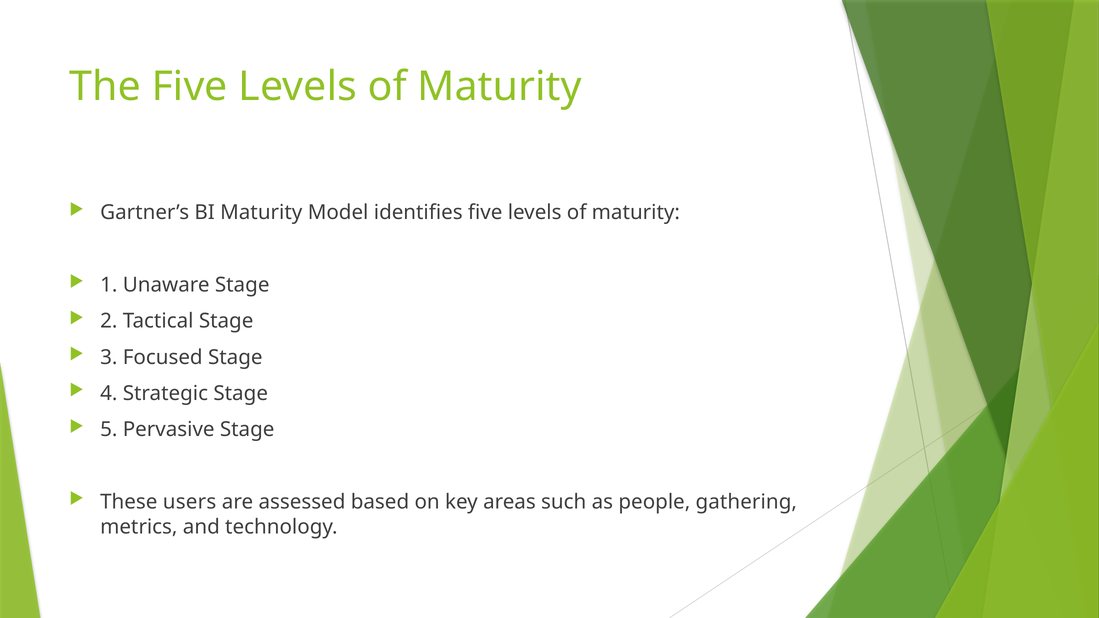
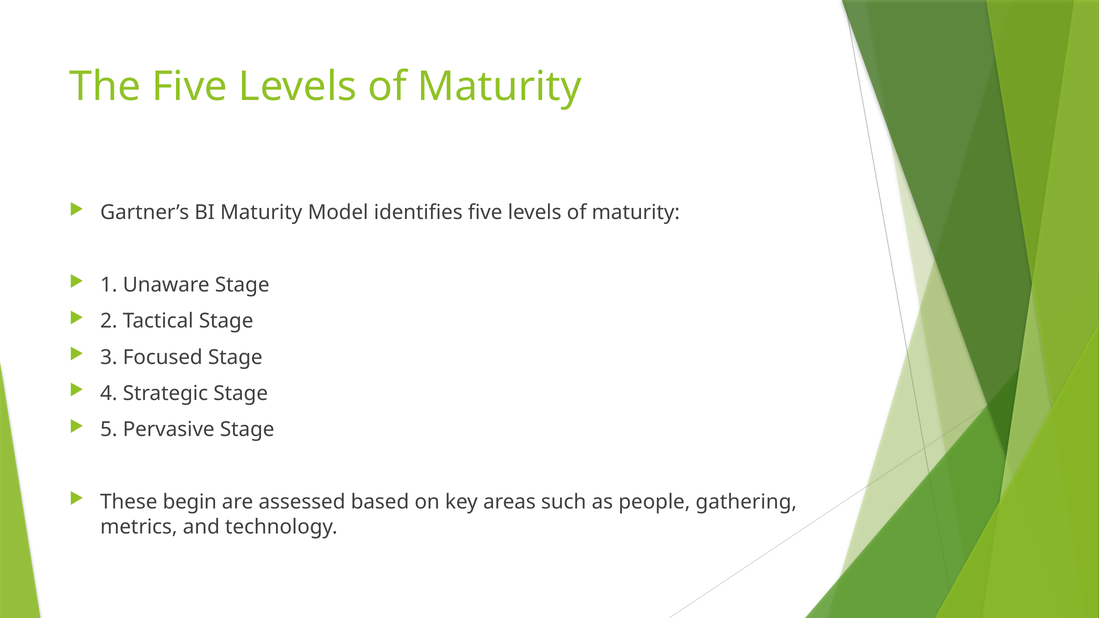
users: users -> begin (190, 502)
